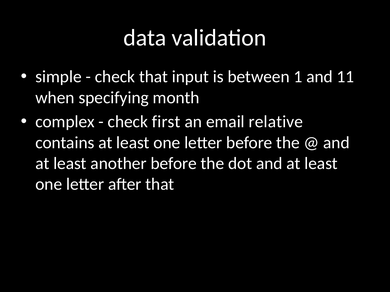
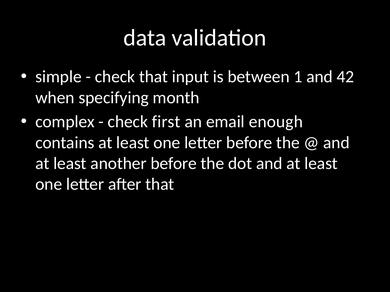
11: 11 -> 42 (345, 77)
relative: relative -> enough (276, 122)
